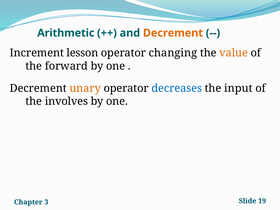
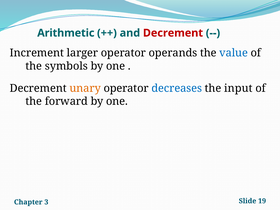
Decrement colour: orange -> red (173, 33)
lesson: lesson -> larger (82, 53)
changing: changing -> operands (173, 53)
value colour: orange -> blue (234, 53)
forward: forward -> symbols (66, 66)
involves: involves -> forward (66, 101)
